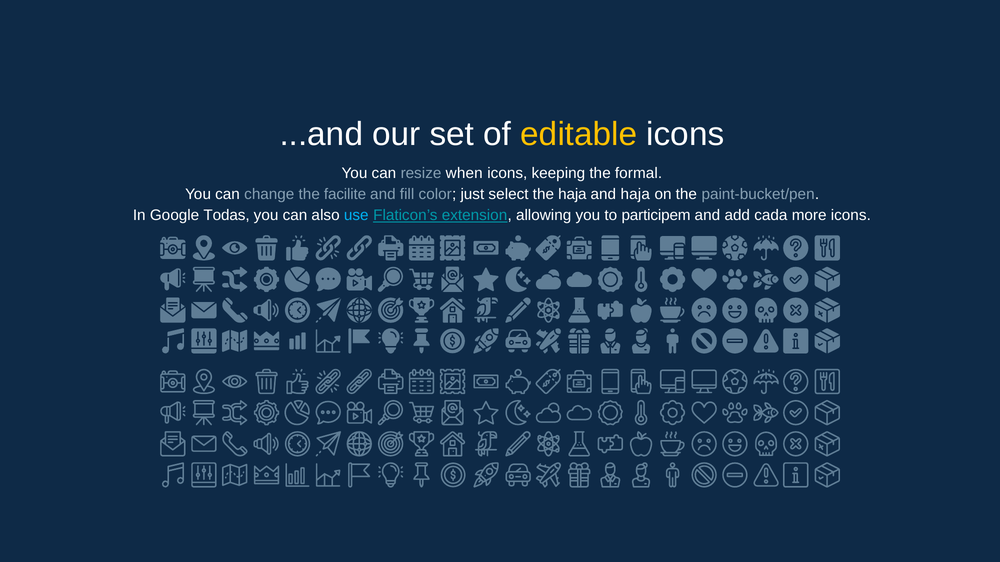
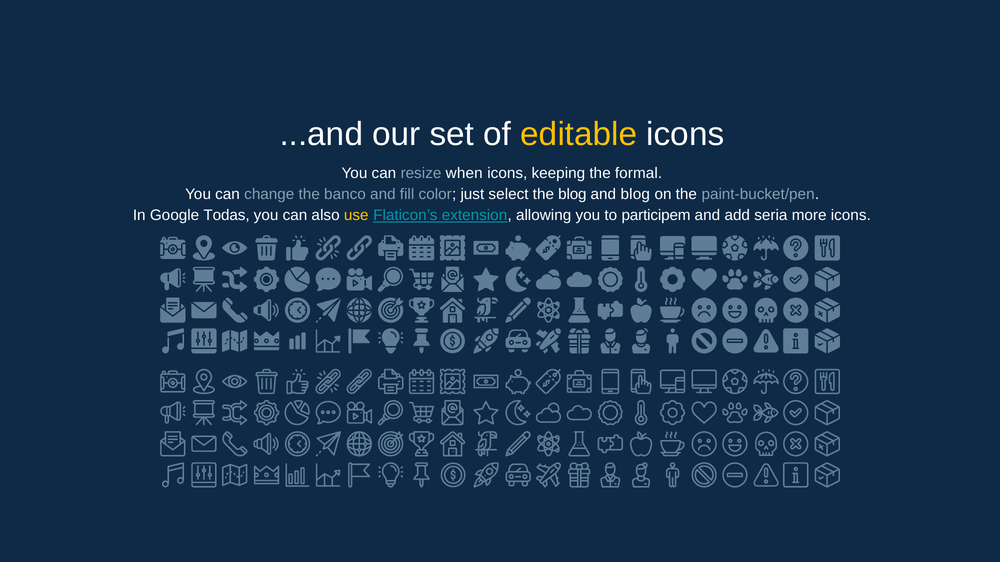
facilite: facilite -> banco (345, 194)
the haja: haja -> blog (572, 194)
and haja: haja -> blog (635, 194)
use colour: light blue -> yellow (356, 215)
cada: cada -> seria (771, 215)
